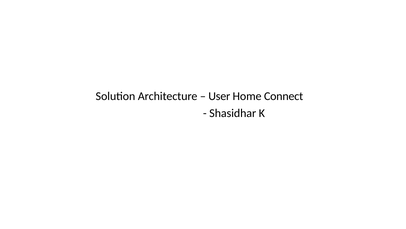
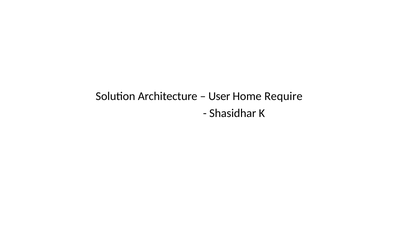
Connect: Connect -> Require (283, 96)
